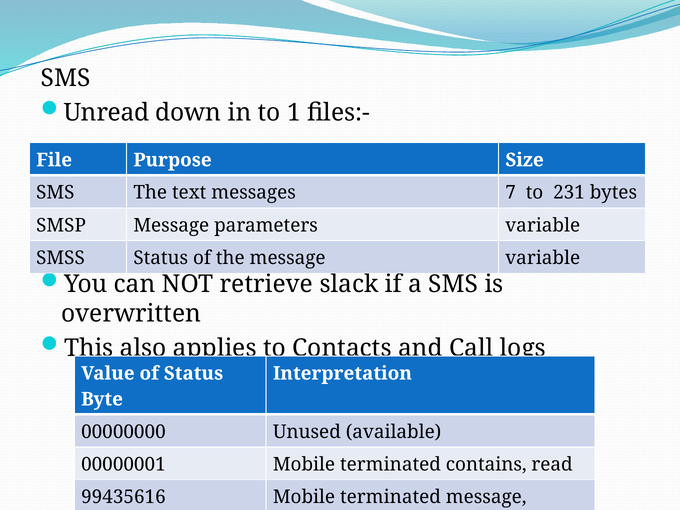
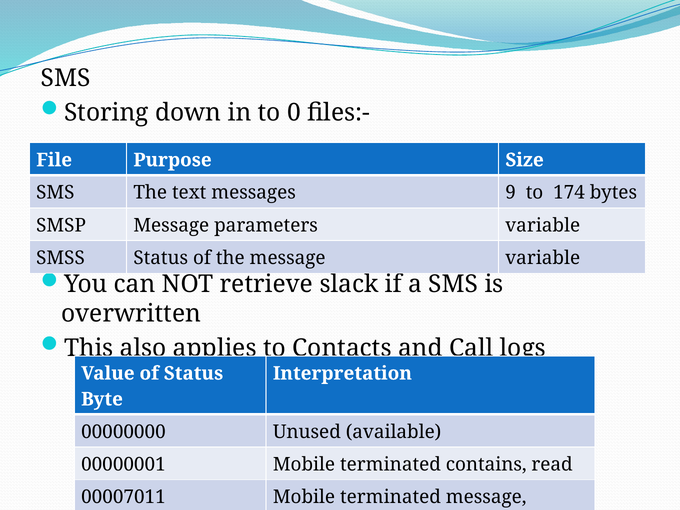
Unread: Unread -> Storing (106, 113)
1: 1 -> 0 (294, 113)
7: 7 -> 9 (511, 193)
231: 231 -> 174 (569, 193)
99435616: 99435616 -> 00007011 (123, 497)
